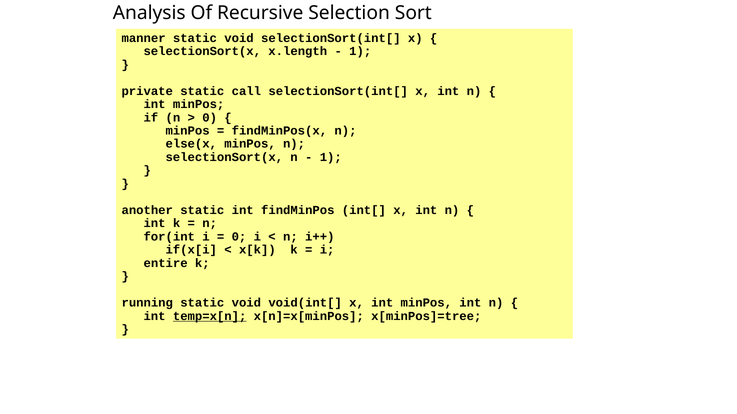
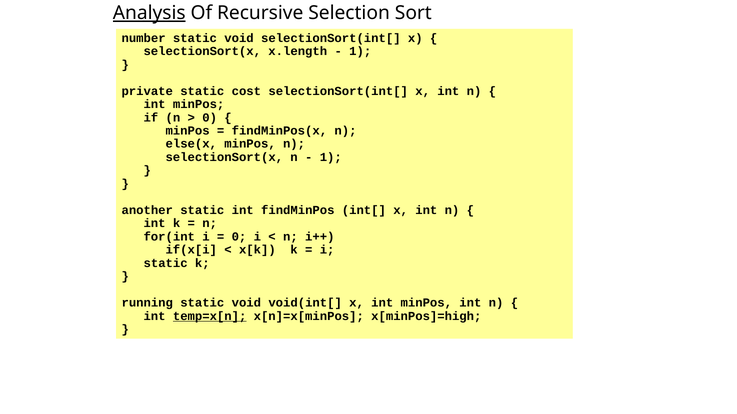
Analysis underline: none -> present (149, 13)
manner: manner -> number (144, 38)
call: call -> cost (246, 91)
entire: entire -> static (166, 263)
x[minPos]=tree: x[minPos]=tree -> x[minPos]=high (426, 316)
